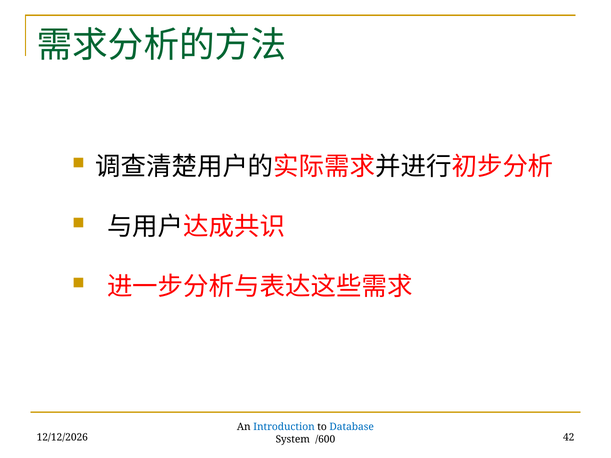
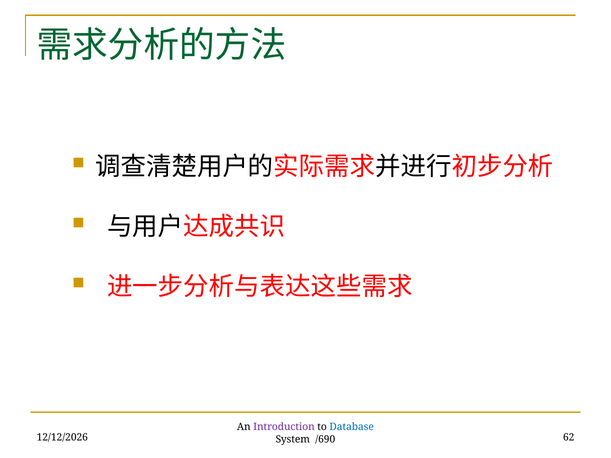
Introduction colour: blue -> purple (284, 427)
42: 42 -> 62 (569, 438)
/600: /600 -> /690 (325, 440)
